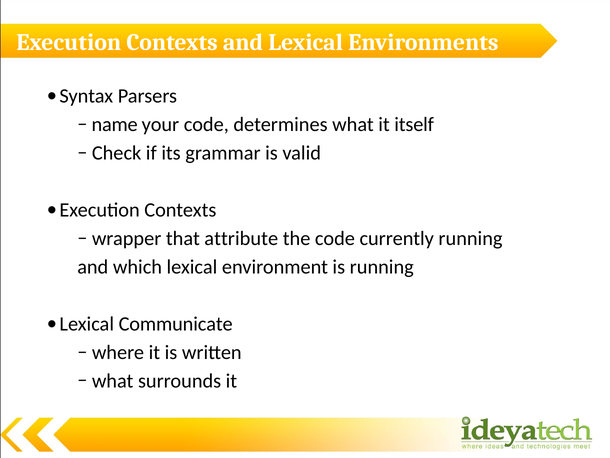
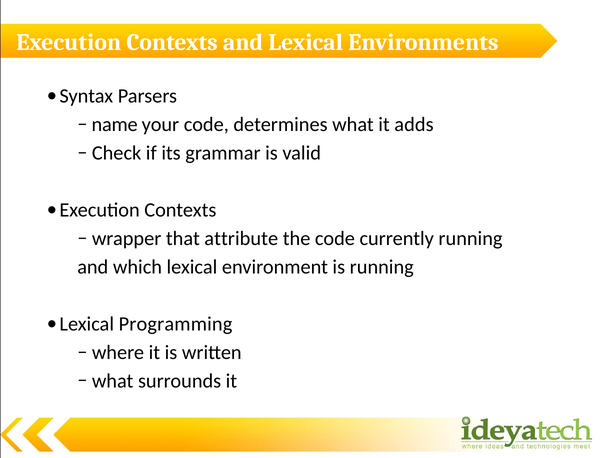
itself: itself -> adds (414, 124)
Communicate: Communicate -> Programming (176, 324)
